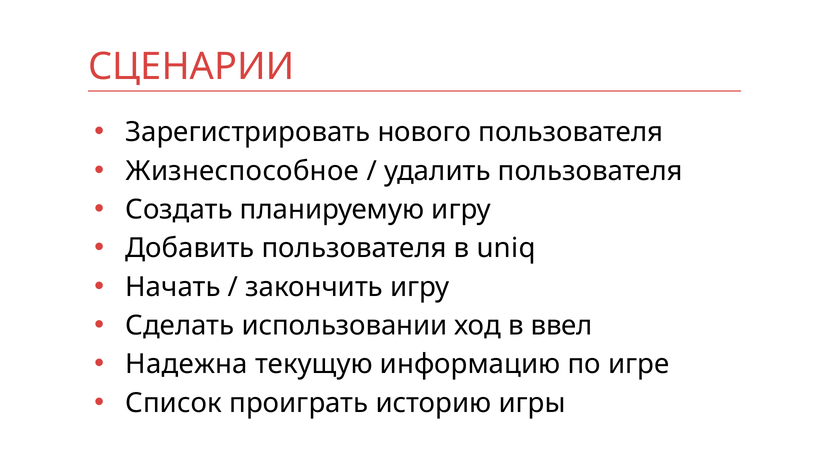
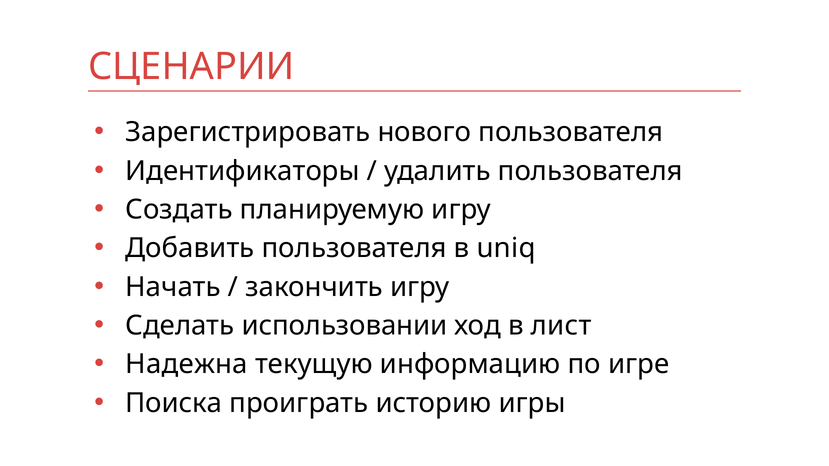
Жизнеспособное: Жизнеспособное -> Идентификаторы (243, 171)
ввел: ввел -> лист (561, 326)
Список: Список -> Поиска (174, 403)
